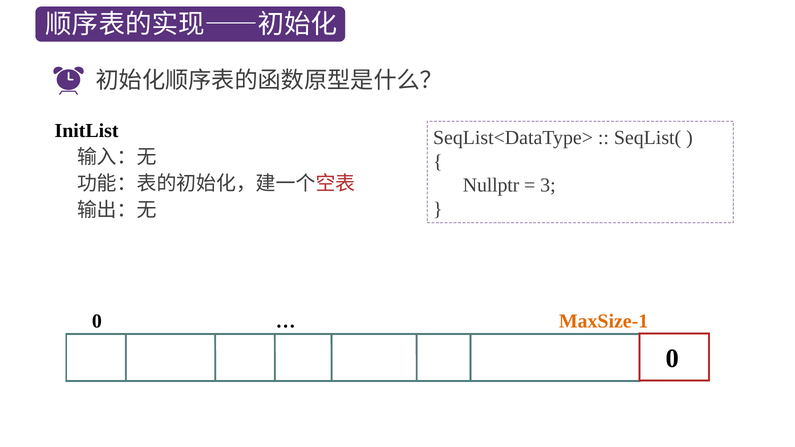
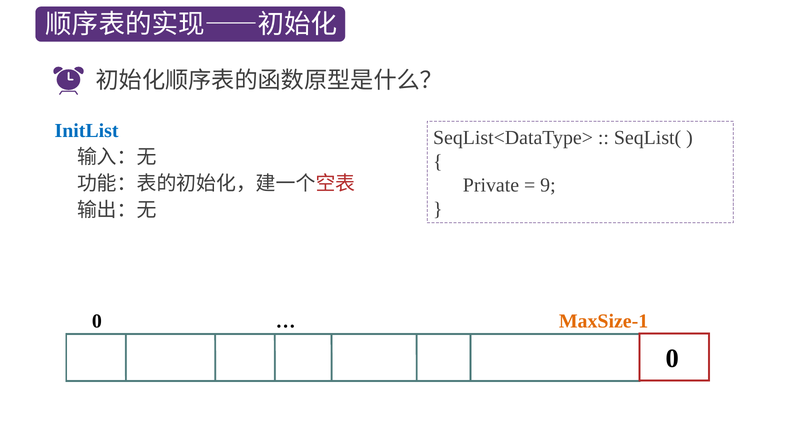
InitList colour: black -> blue (87, 131)
Nullptr: Nullptr -> Private (491, 185)
3: 3 -> 9 (548, 185)
